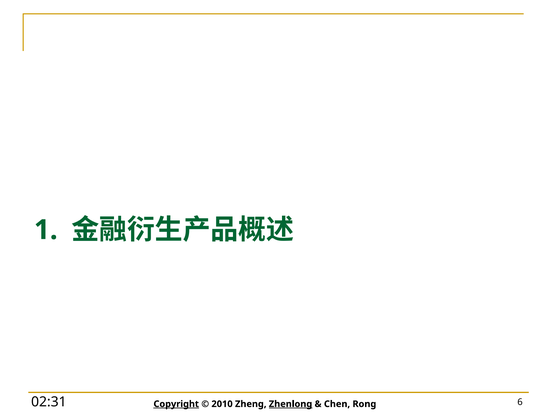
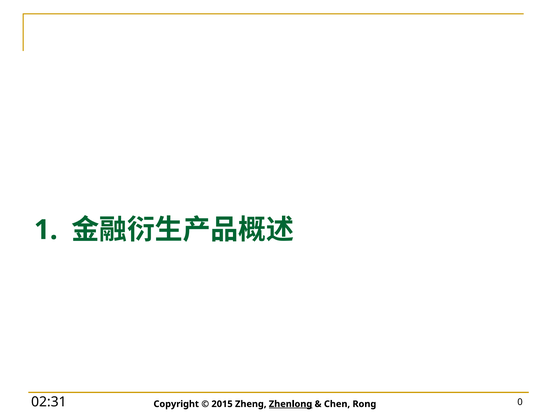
Copyright underline: present -> none (176, 404)
2010: 2010 -> 2015 (222, 404)
6: 6 -> 0 (520, 402)
